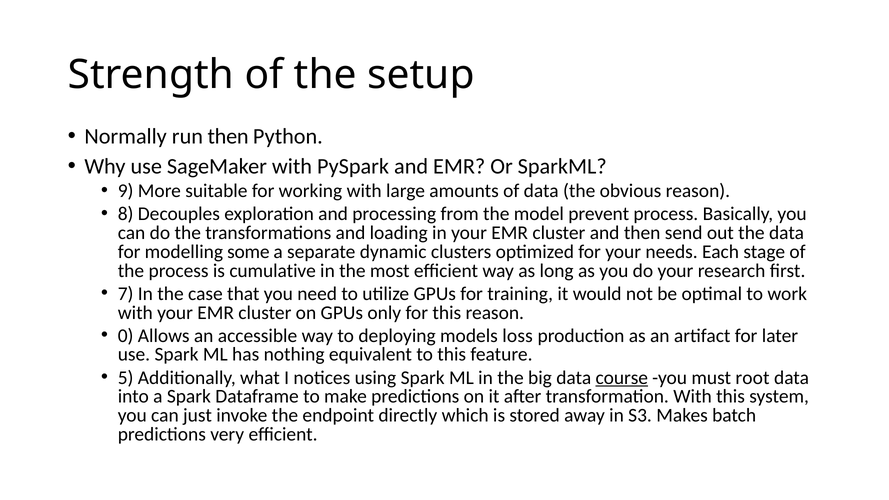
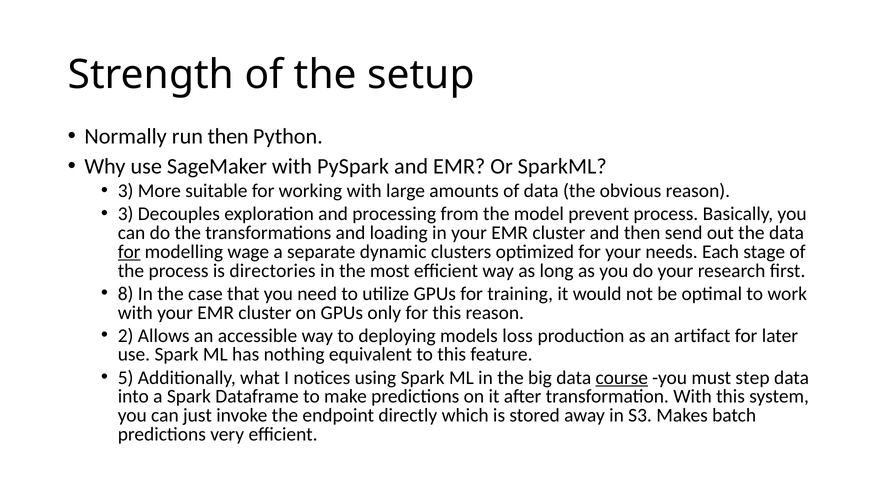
9: 9 -> 3 (126, 191)
8: 8 -> 3 (126, 214)
for underline: none -> present (129, 252)
some: some -> wage (248, 252)
cumulative: cumulative -> directories (272, 271)
7: 7 -> 8 (126, 294)
0: 0 -> 2 (126, 336)
root: root -> step (753, 378)
